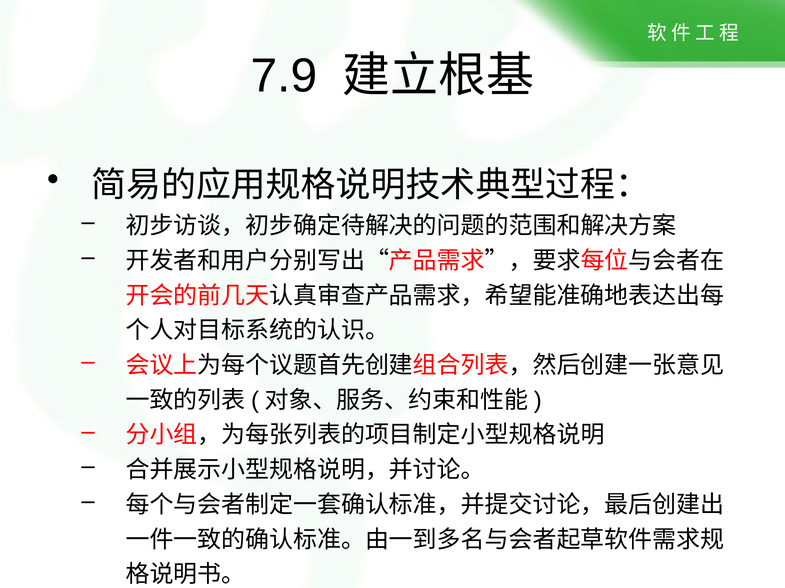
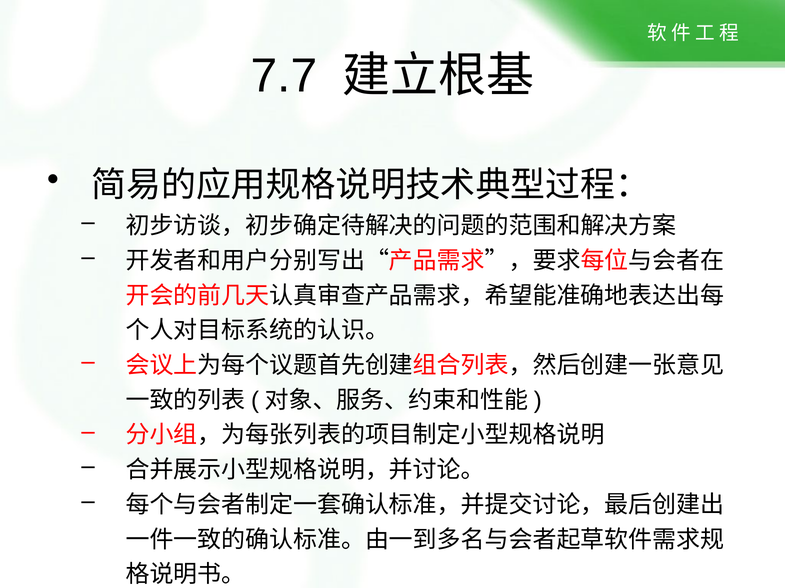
7.9: 7.9 -> 7.7 (284, 76)
